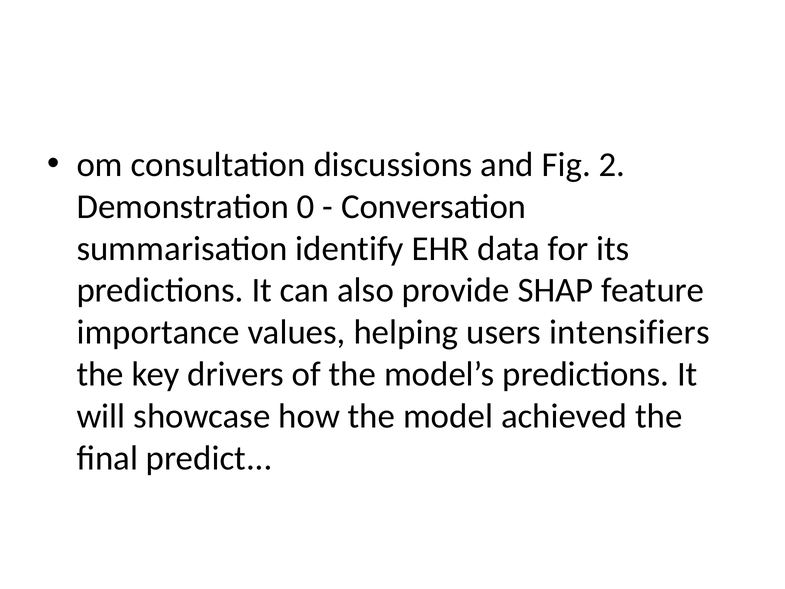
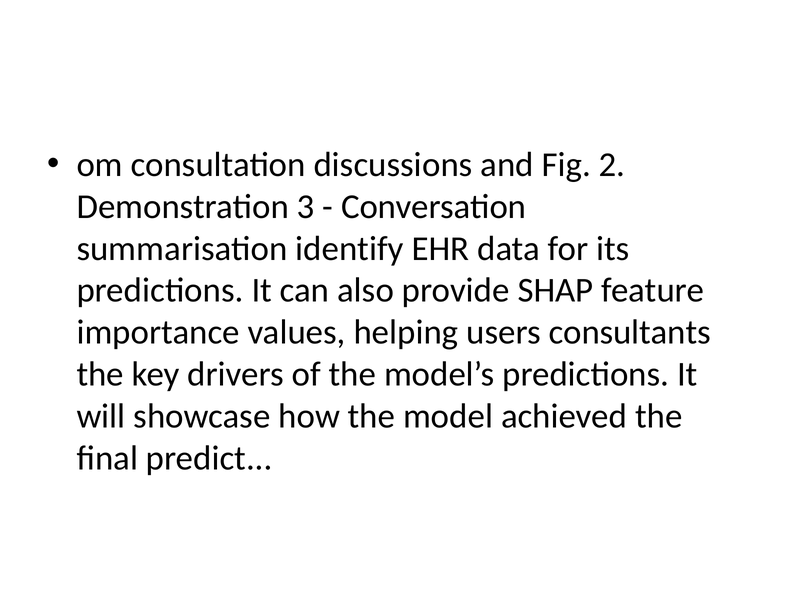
0: 0 -> 3 (306, 207)
intensifiers: intensifiers -> consultants (630, 332)
